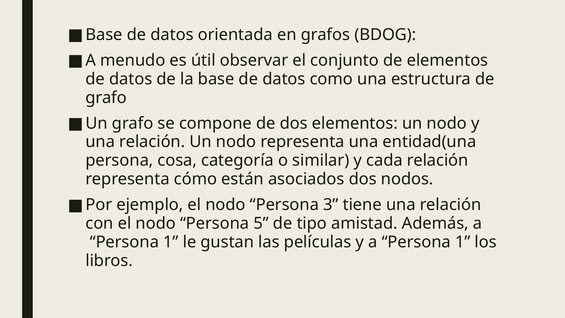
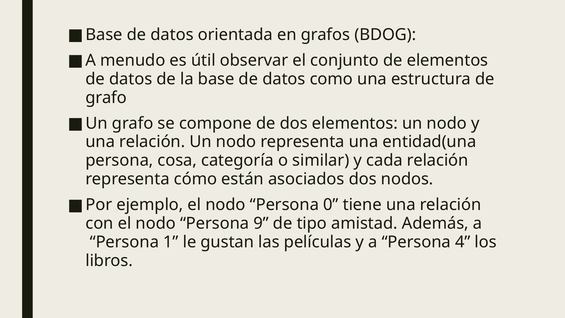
3: 3 -> 0 (331, 205)
5: 5 -> 9 (261, 223)
y a Persona 1: 1 -> 4 (463, 242)
